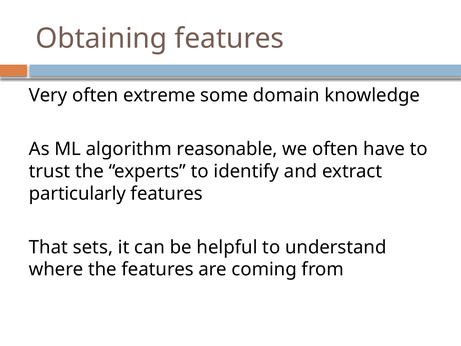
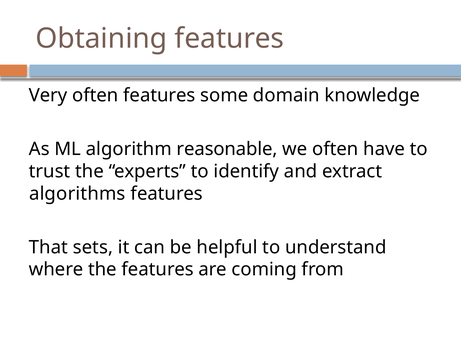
often extreme: extreme -> features (159, 95)
particularly: particularly -> algorithms (77, 194)
